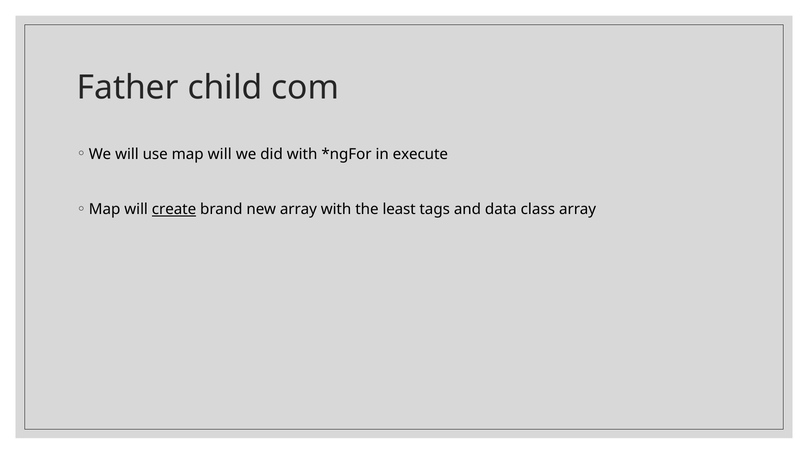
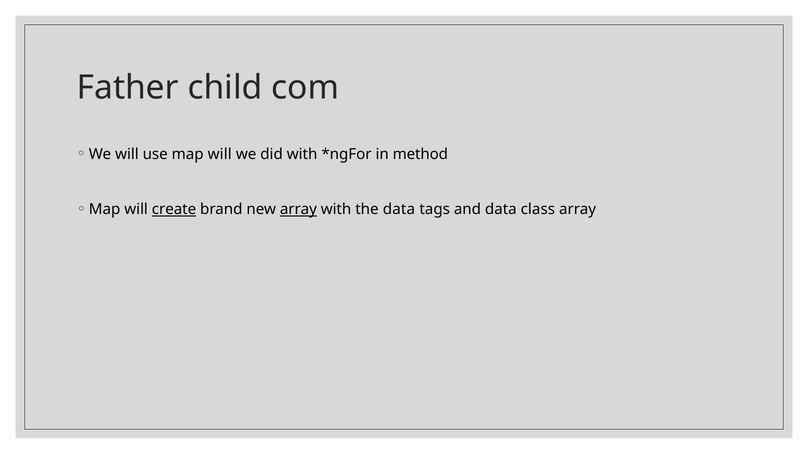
execute: execute -> method (420, 154)
array underline: none -> present (298, 210)
the least: least -> data (399, 210)
